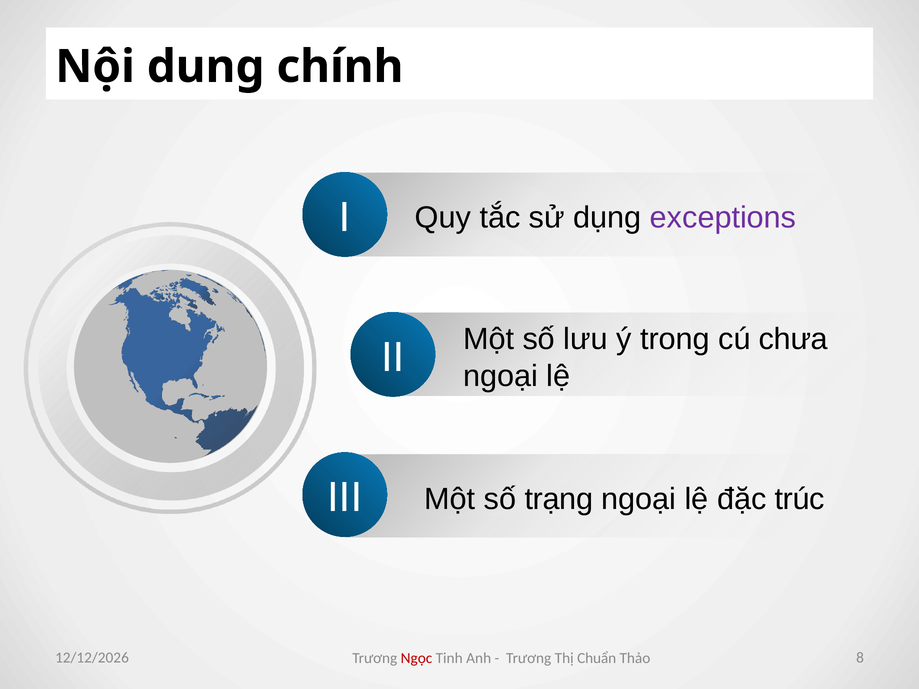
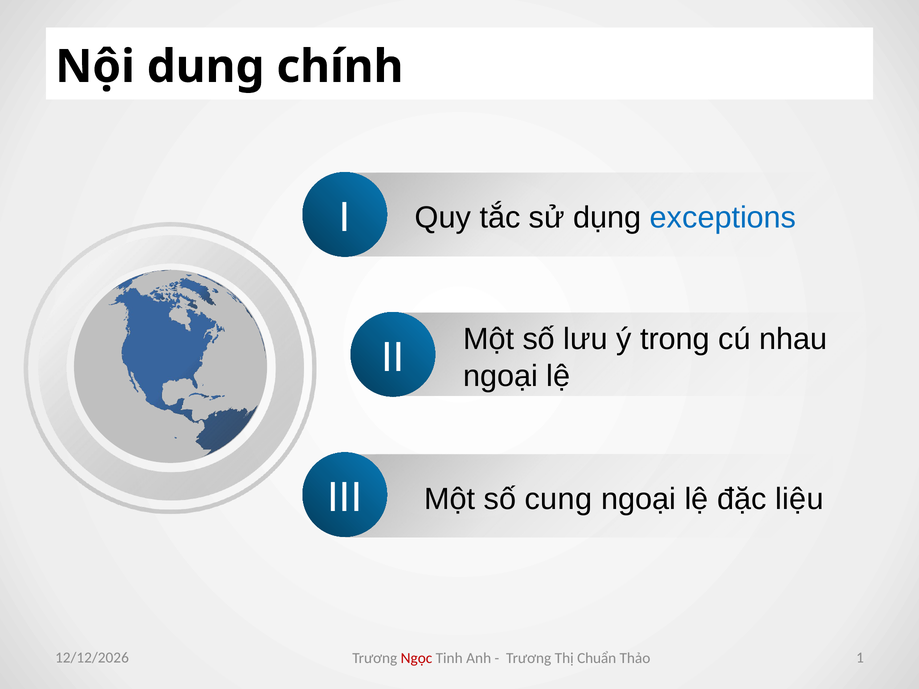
exceptions colour: purple -> blue (723, 218)
chưa: chưa -> nhau (793, 340)
trạng: trạng -> cung (558, 499)
trúc: trúc -> liệu (799, 499)
8: 8 -> 1 (860, 658)
